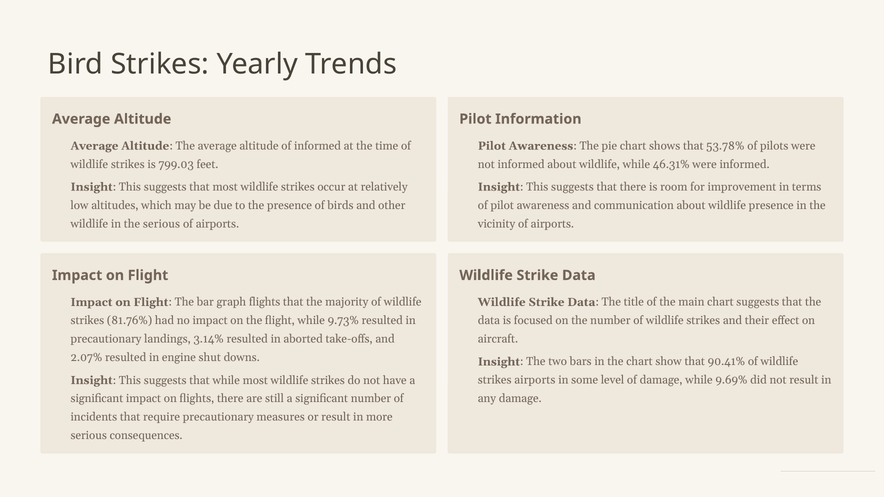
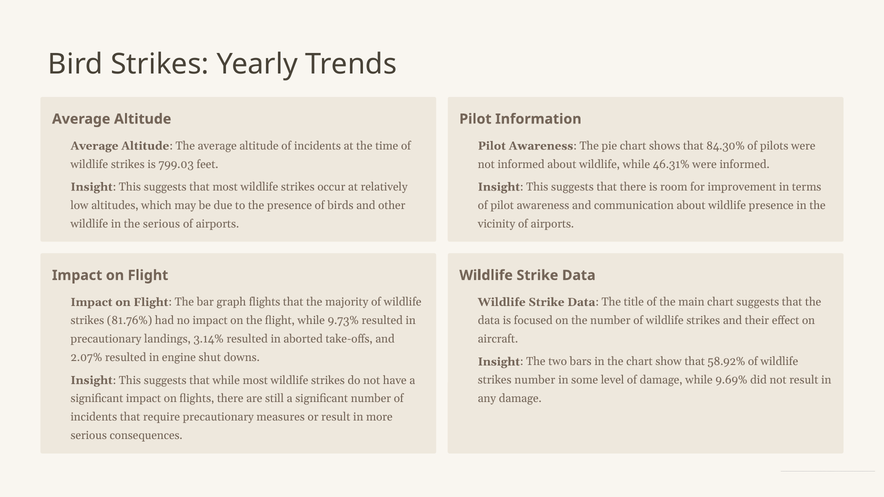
altitude of informed: informed -> incidents (317, 146)
53.78%: 53.78% -> 84.30% (725, 146)
90.41%: 90.41% -> 58.92% (726, 362)
strikes airports: airports -> number (535, 380)
